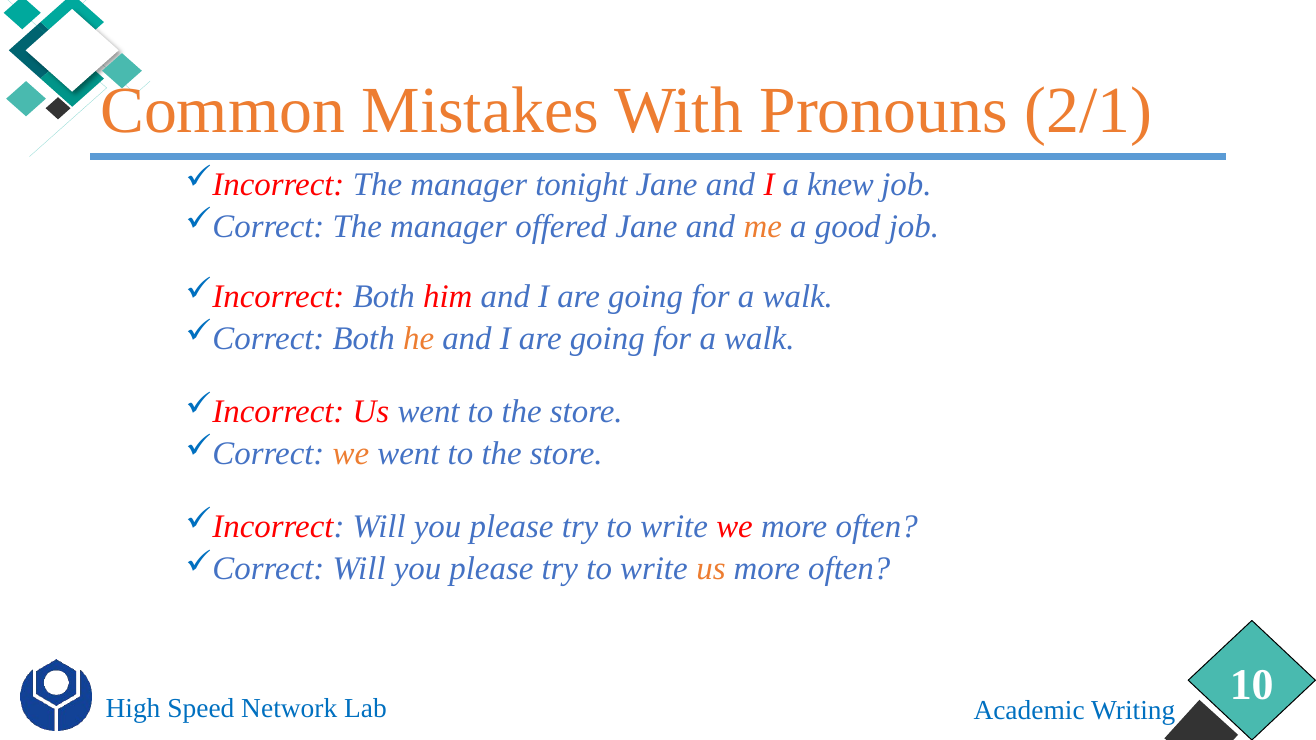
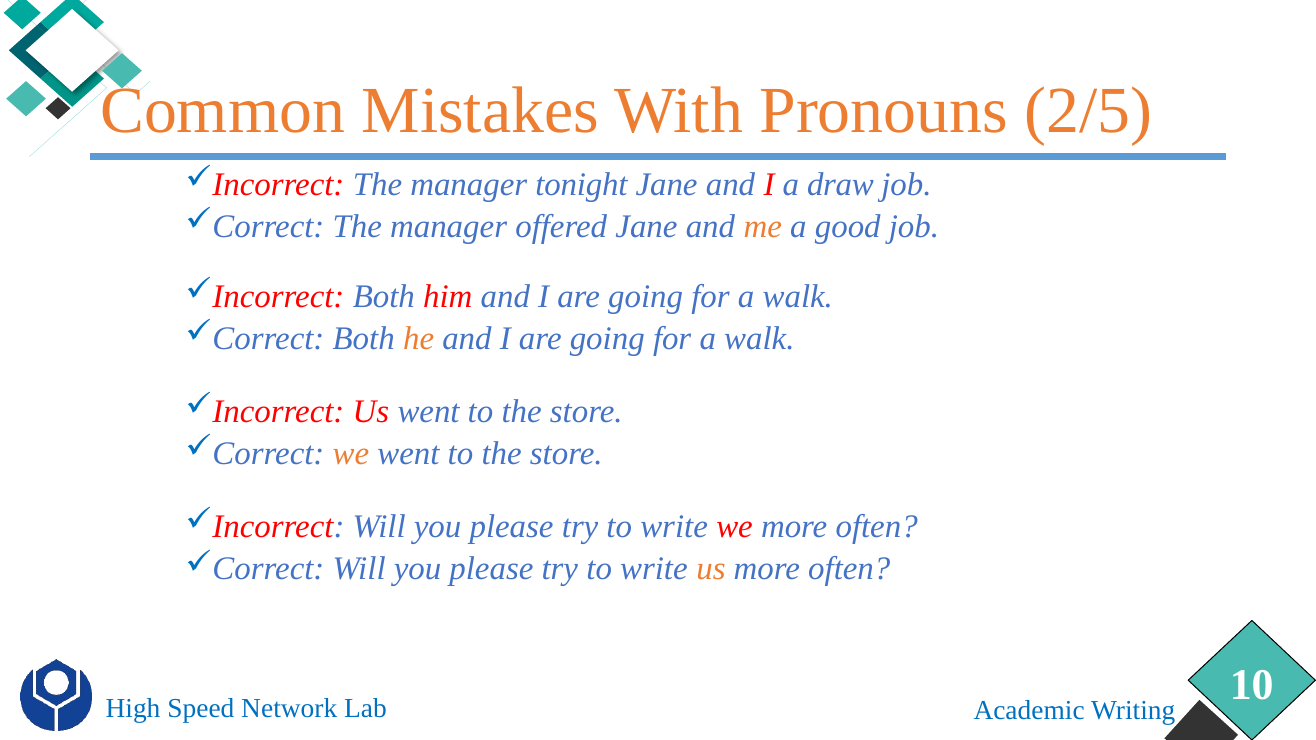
2/1: 2/1 -> 2/5 (1088, 111)
knew: knew -> draw (840, 184)
